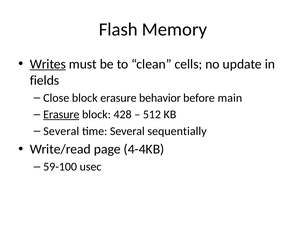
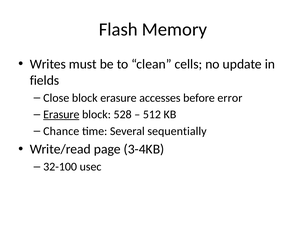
Writes underline: present -> none (48, 64)
behavior: behavior -> accesses (160, 98)
main: main -> error (230, 98)
428: 428 -> 528 (123, 115)
Several: Several -> Chance (61, 131)
4-4KB: 4-4KB -> 3-4KB (144, 150)
59-100: 59-100 -> 32-100 (60, 167)
